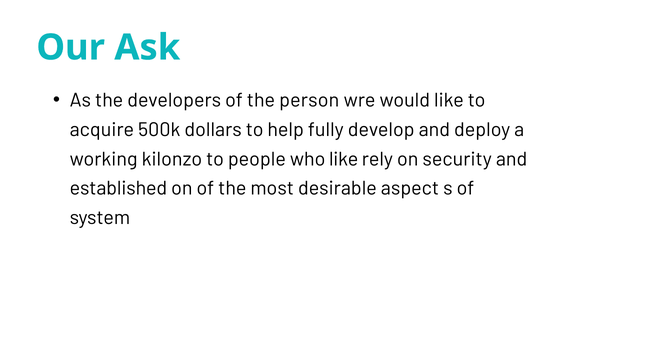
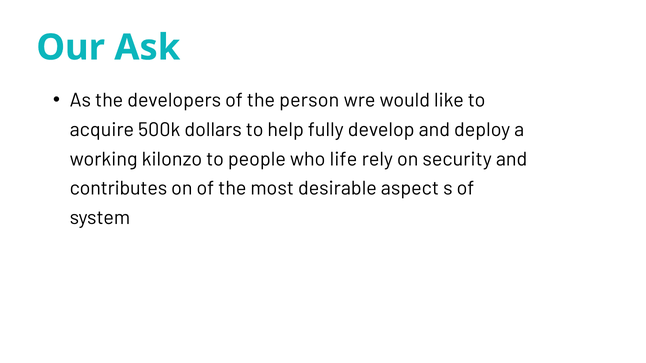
who like: like -> life (343, 159)
established: established -> contributes (118, 189)
